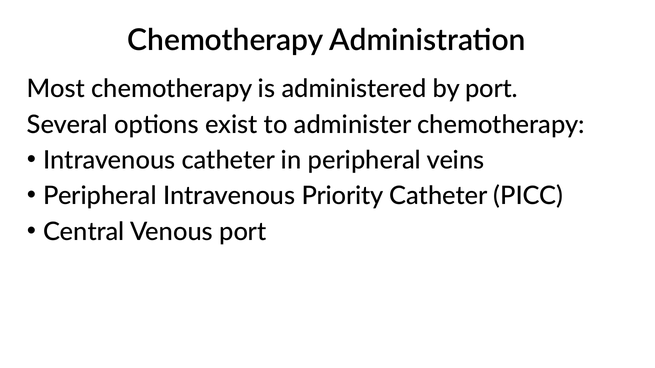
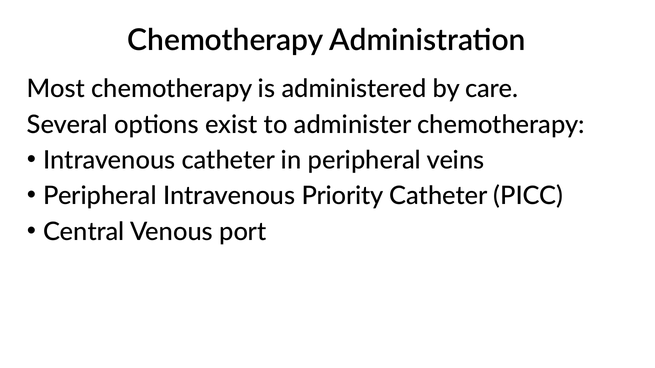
by port: port -> care (492, 89)
